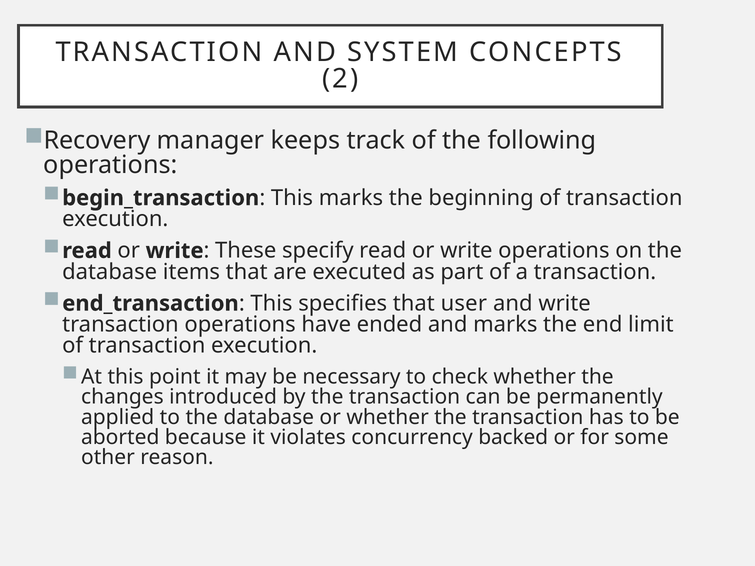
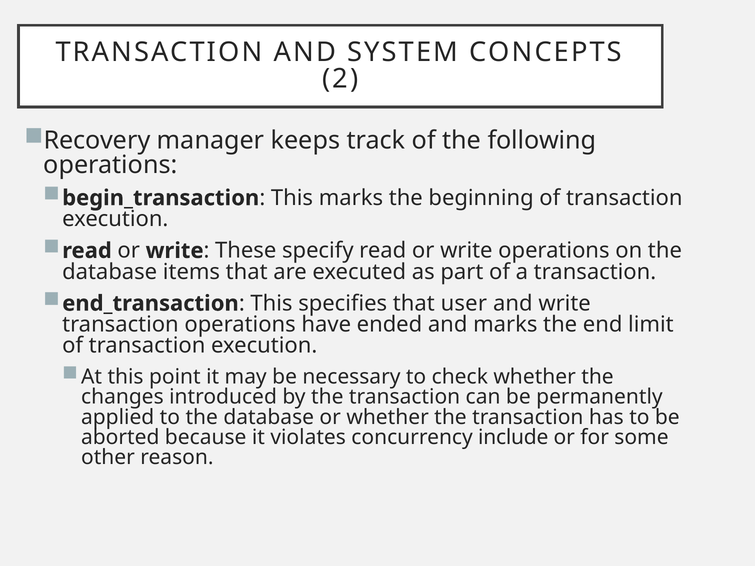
backed: backed -> include (513, 437)
